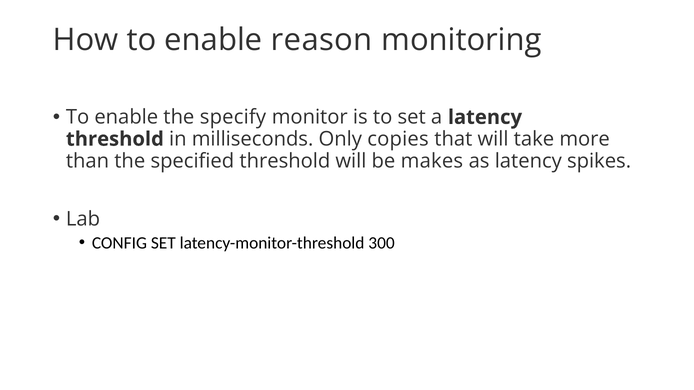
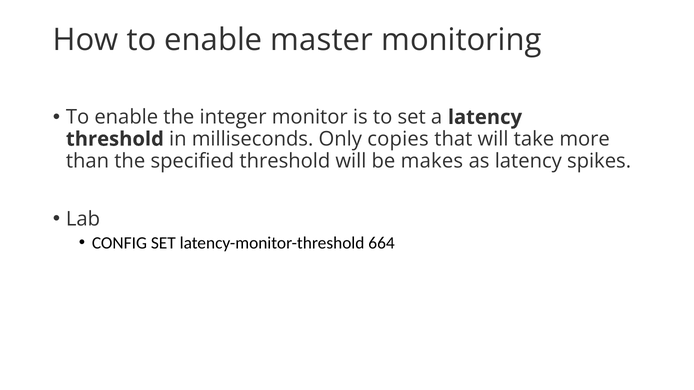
reason: reason -> master (322, 40)
specify: specify -> integer (233, 117)
300: 300 -> 664 (382, 243)
